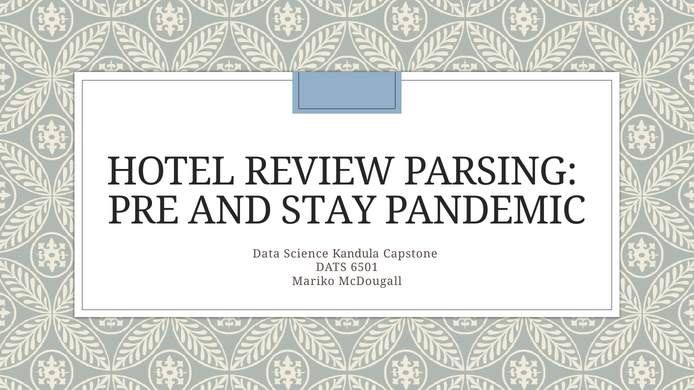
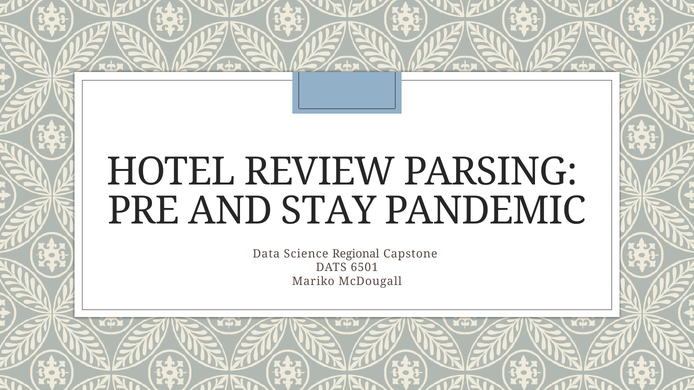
Kandula: Kandula -> Regional (356, 254)
